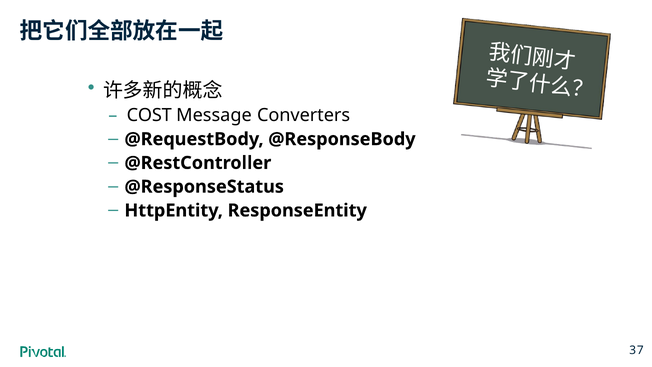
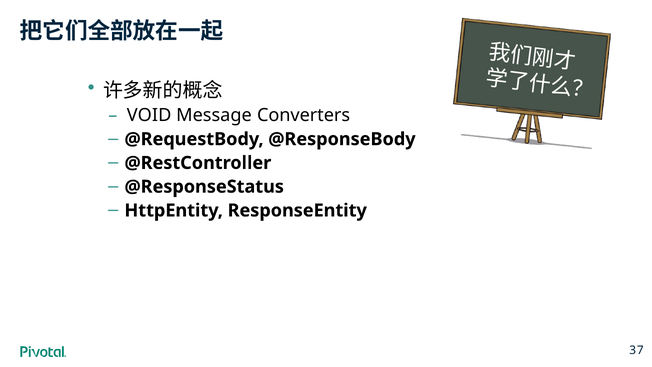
COST: COST -> VOID (149, 115)
